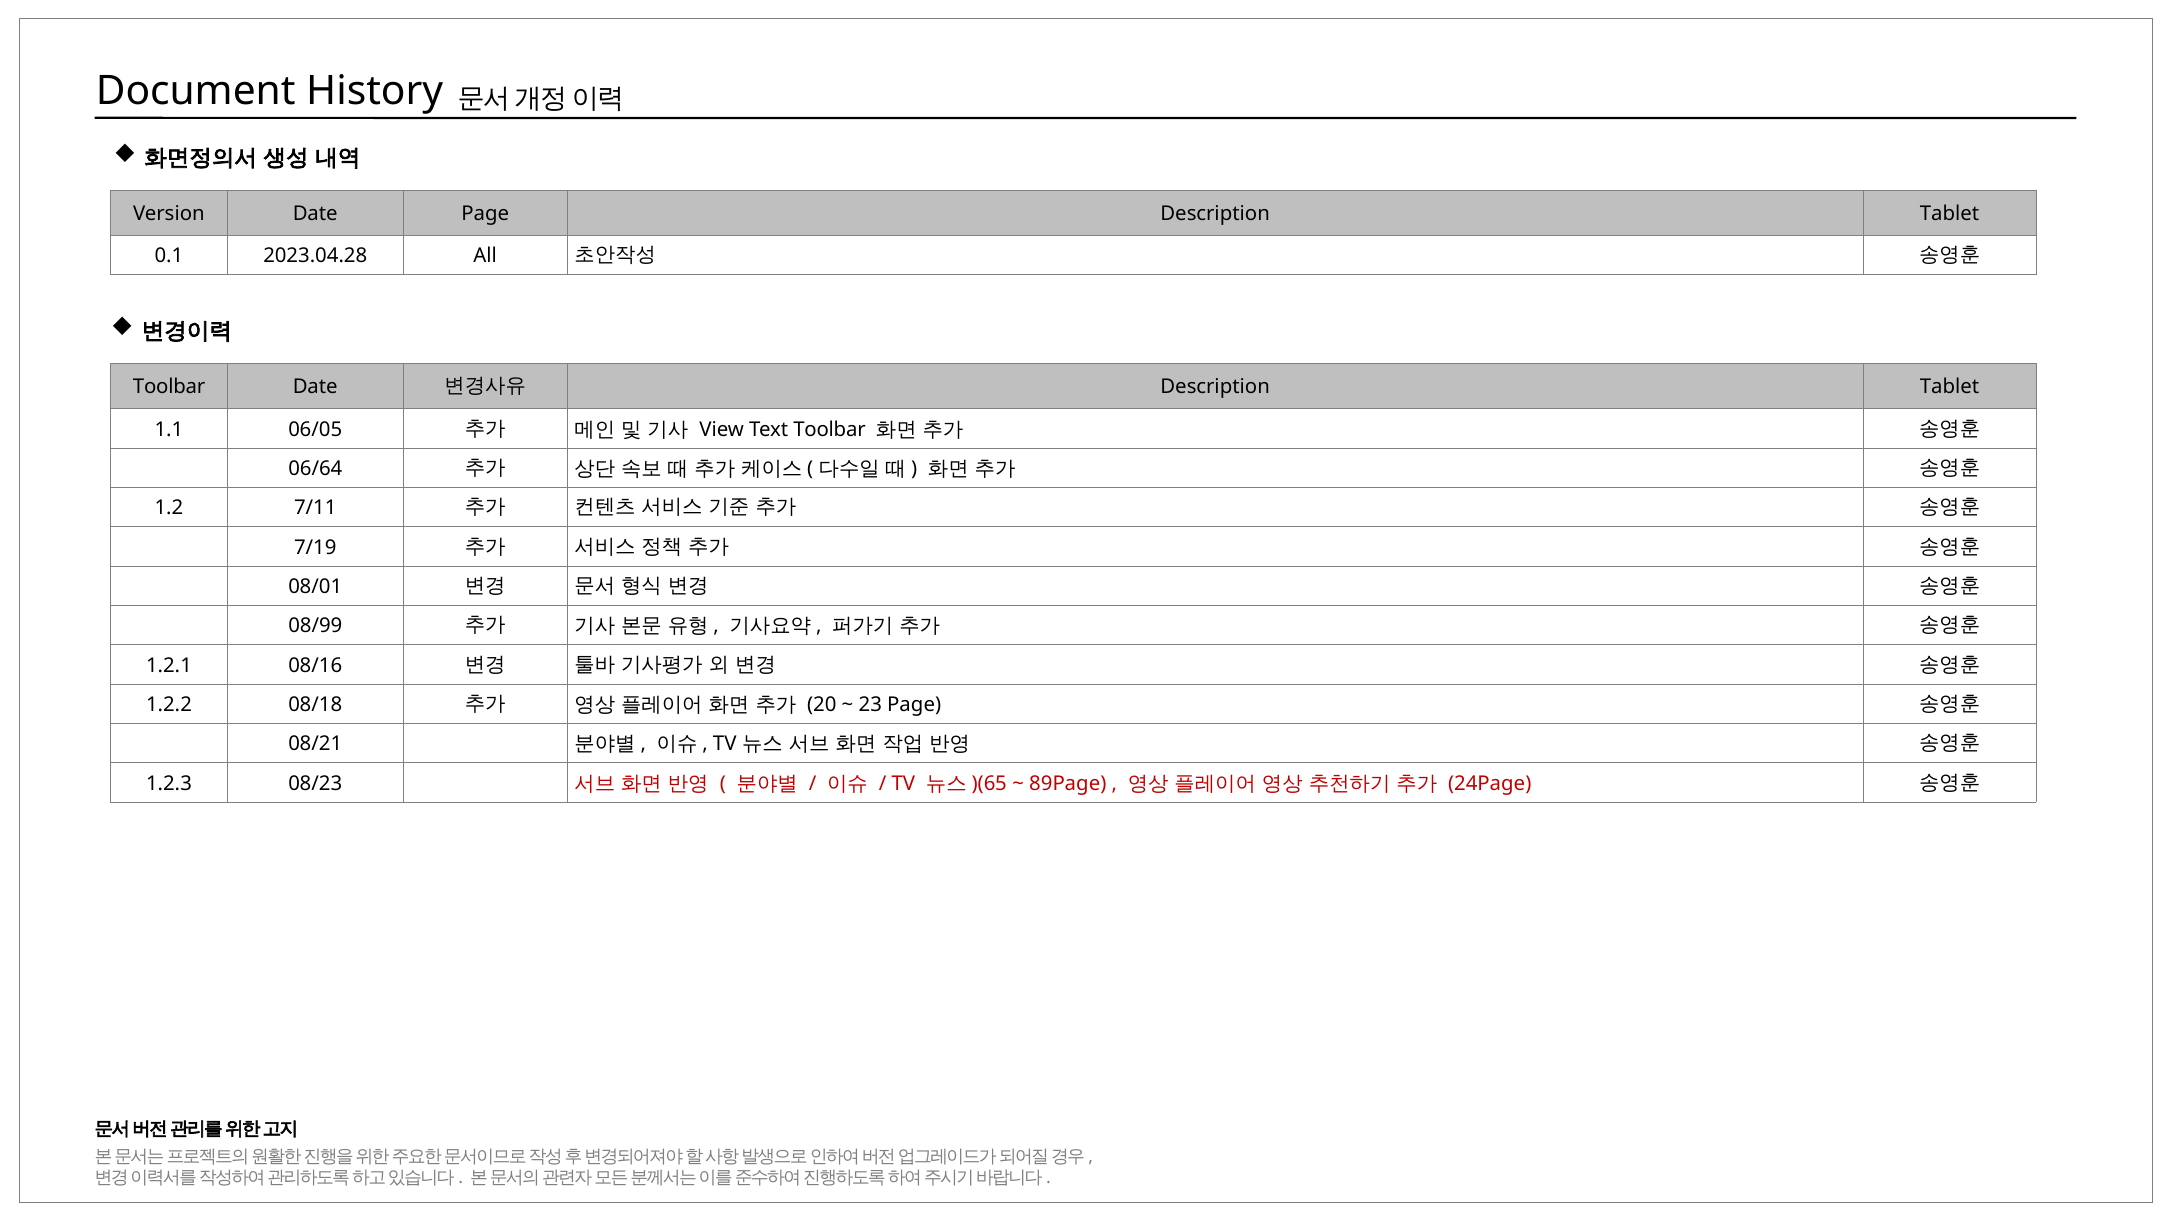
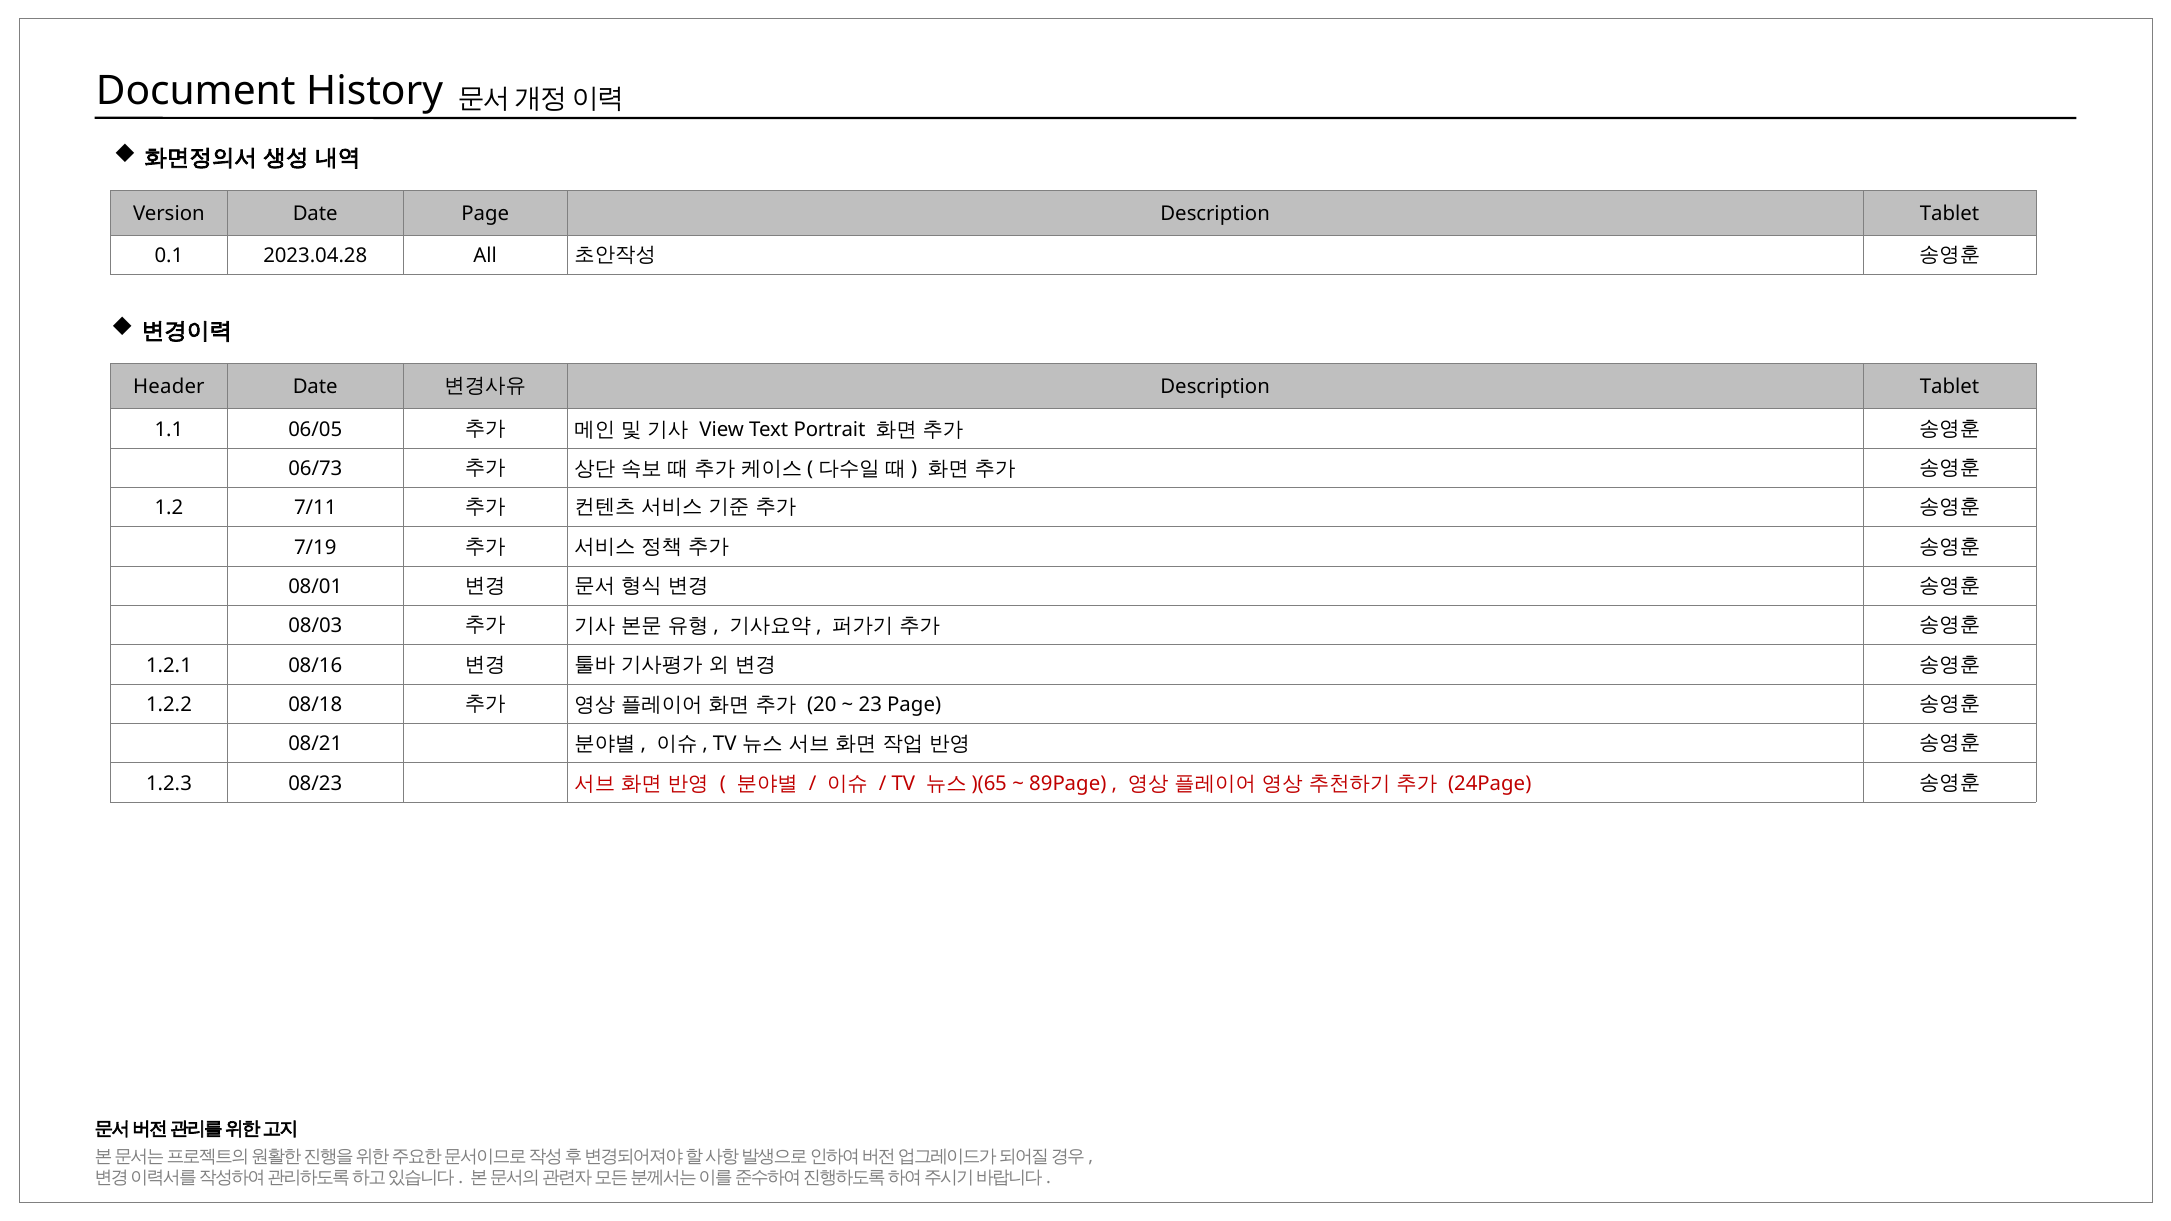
Toolbar: Toolbar -> Header (169, 387)
Text Toolbar: Toolbar -> Portrait (829, 429)
06/64: 06/64 -> 06/73 (315, 469)
08/99: 08/99 -> 08/03 (315, 626)
